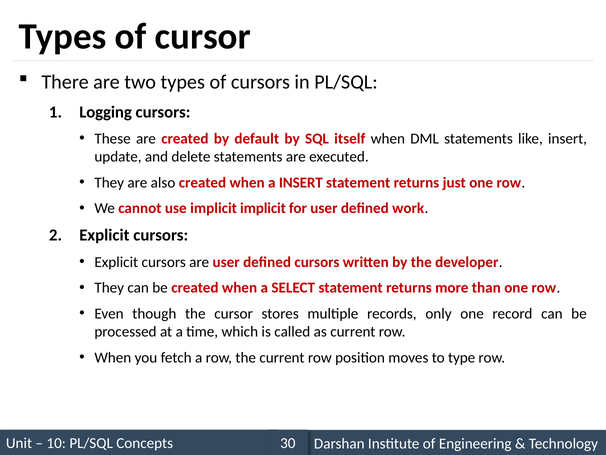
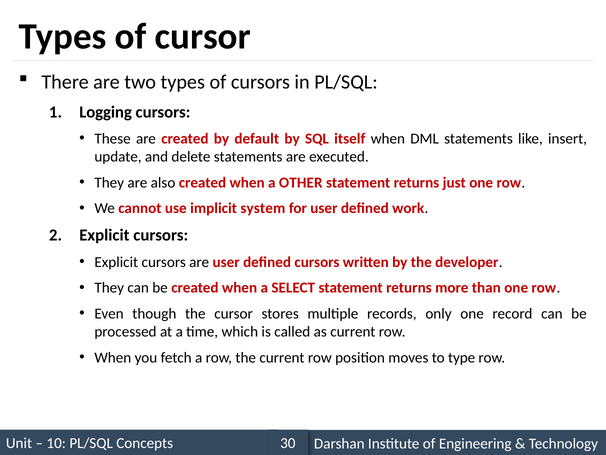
a INSERT: INSERT -> OTHER (301, 182)
implicit implicit: implicit -> system (263, 208)
